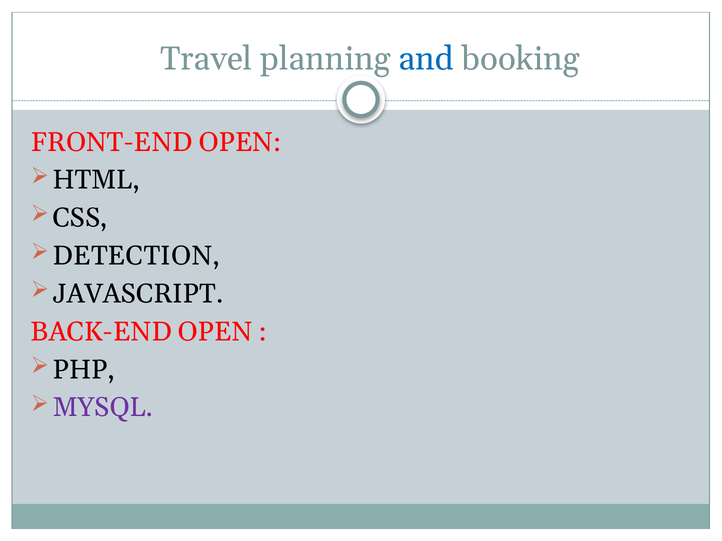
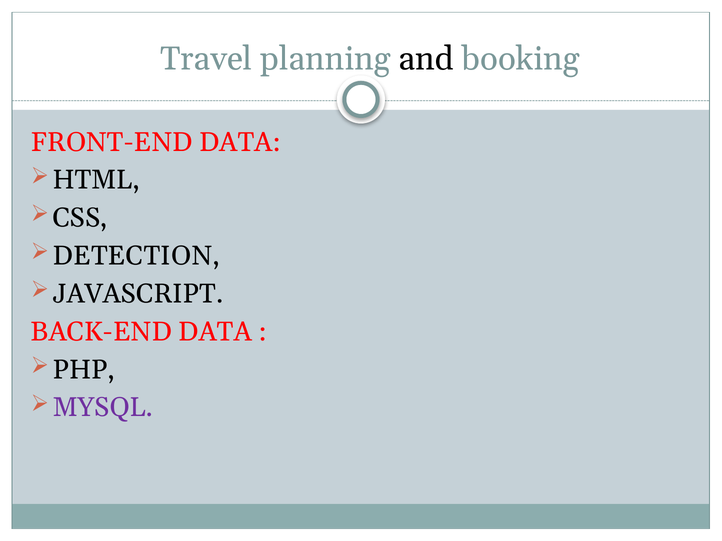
and colour: blue -> black (426, 59)
FRONT-END OPEN: OPEN -> DATA (240, 142)
BACK-END OPEN: OPEN -> DATA (215, 332)
